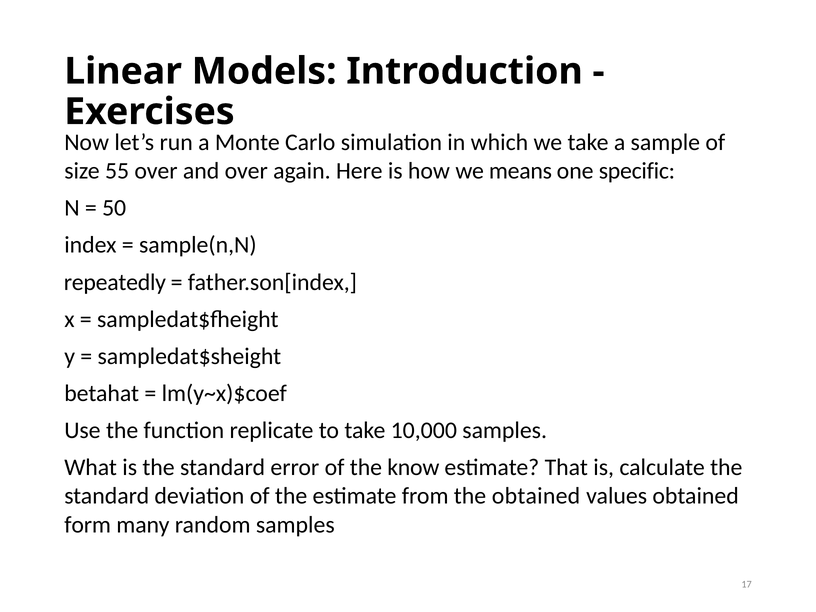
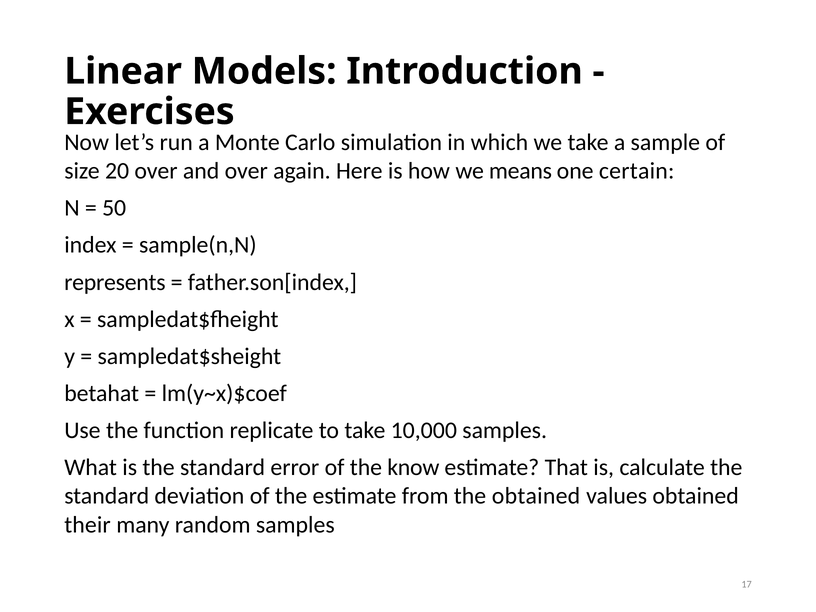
55: 55 -> 20 (117, 171)
specific: specific -> certain (637, 171)
repeatedly: repeatedly -> represents (115, 282)
form: form -> their (87, 525)
